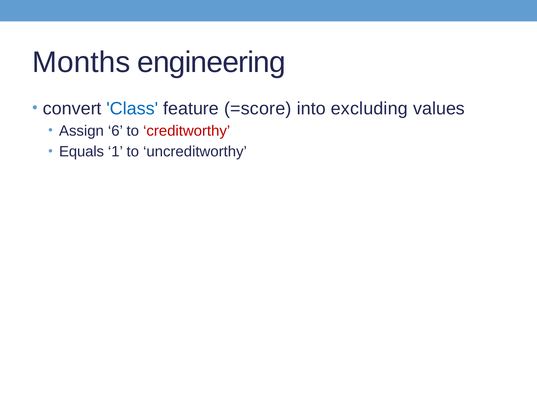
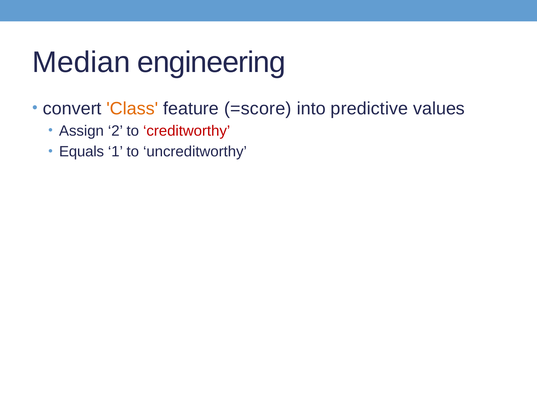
Months: Months -> Median (81, 63)
Class colour: blue -> orange (132, 109)
excluding: excluding -> predictive (369, 109)
6: 6 -> 2 (115, 131)
